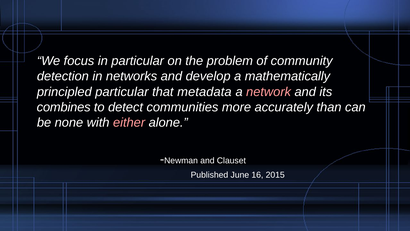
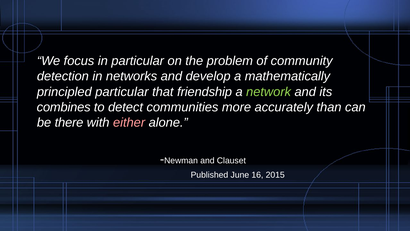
metadata: metadata -> friendship (205, 92)
network colour: pink -> light green (269, 92)
none: none -> there (69, 122)
